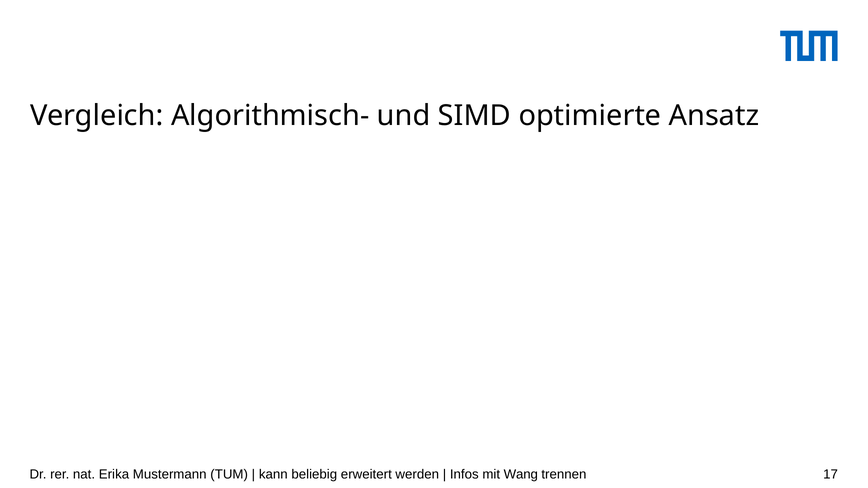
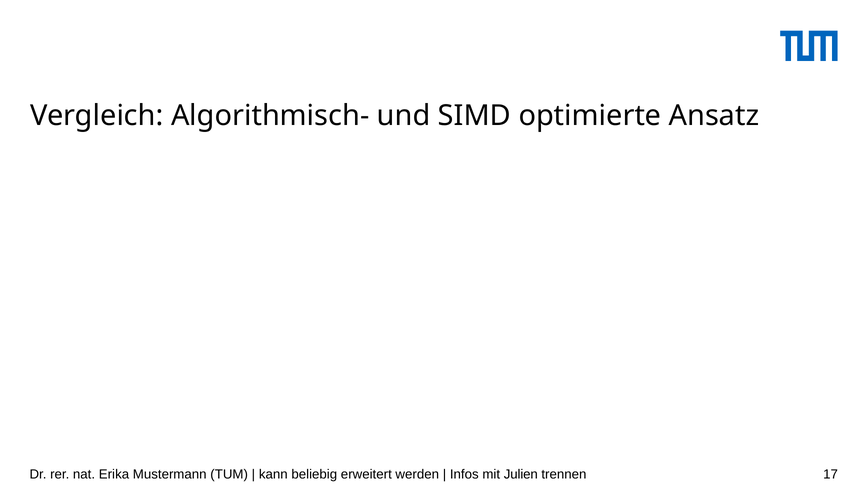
Wang: Wang -> Julien (521, 475)
